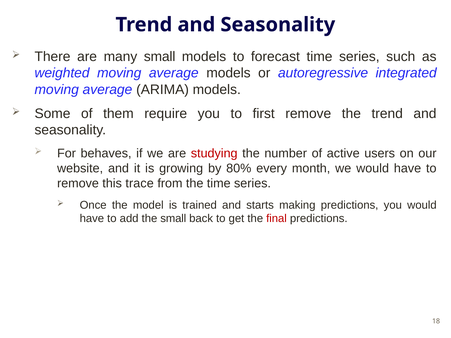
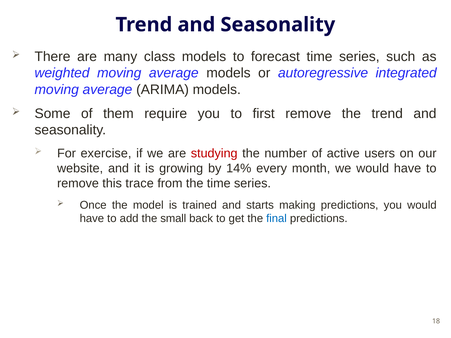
many small: small -> class (160, 57)
behaves: behaves -> exercise (106, 153)
80%: 80% -> 14% (239, 168)
final colour: red -> blue (277, 219)
